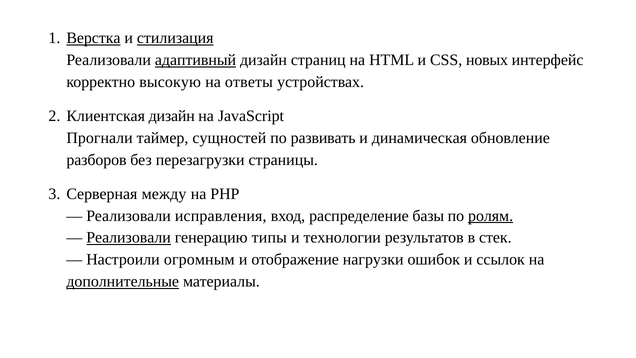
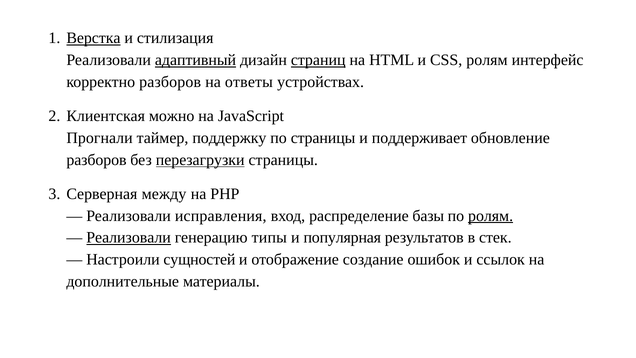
стилизация underline: present -> none (175, 38)
страниц underline: none -> present (318, 60)
CSS новых: новых -> ролям (487, 60)
корректно высокую: высокую -> разборов (170, 82)
Клиентская дизайн: дизайн -> можно (172, 116)
сущностей: сущностей -> поддержку (229, 138)
по развивать: развивать -> страницы (323, 138)
динамическая: динамическая -> поддерживает (419, 138)
перезагрузки underline: none -> present (200, 160)
технологии: технологии -> популярная (342, 238)
огромным: огромным -> сущностей (199, 259)
нагрузки: нагрузки -> создание (373, 259)
дополнительные underline: present -> none (123, 281)
